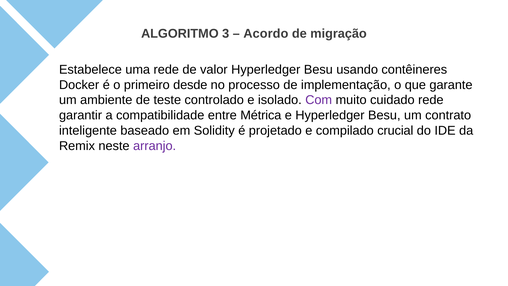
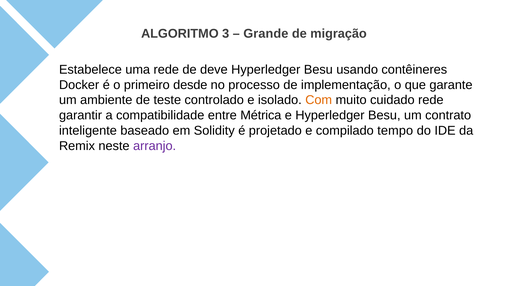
Acordo: Acordo -> Grande (266, 33)
valor: valor -> deve (214, 70)
Com colour: purple -> orange (319, 100)
crucial: crucial -> tempo (395, 131)
